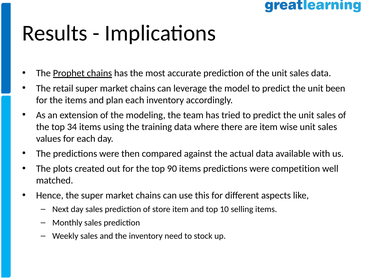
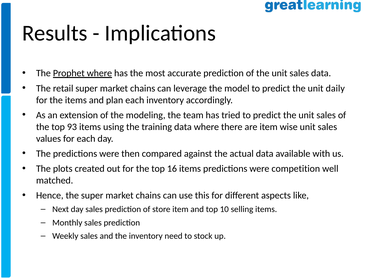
Prophet chains: chains -> where (99, 73)
been: been -> daily (335, 88)
34: 34 -> 93 (72, 127)
90: 90 -> 16 (172, 168)
